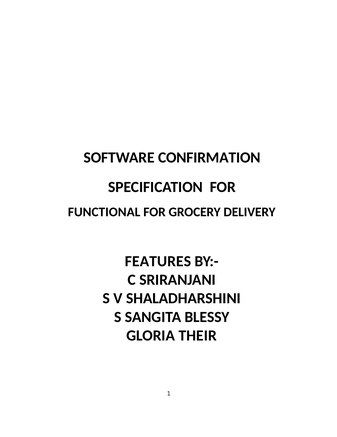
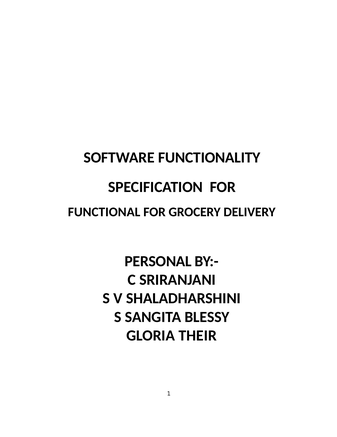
CONFIRMATION: CONFIRMATION -> FUNCTIONALITY (209, 157)
FEATURES: FEATURES -> PERSONAL (158, 261)
